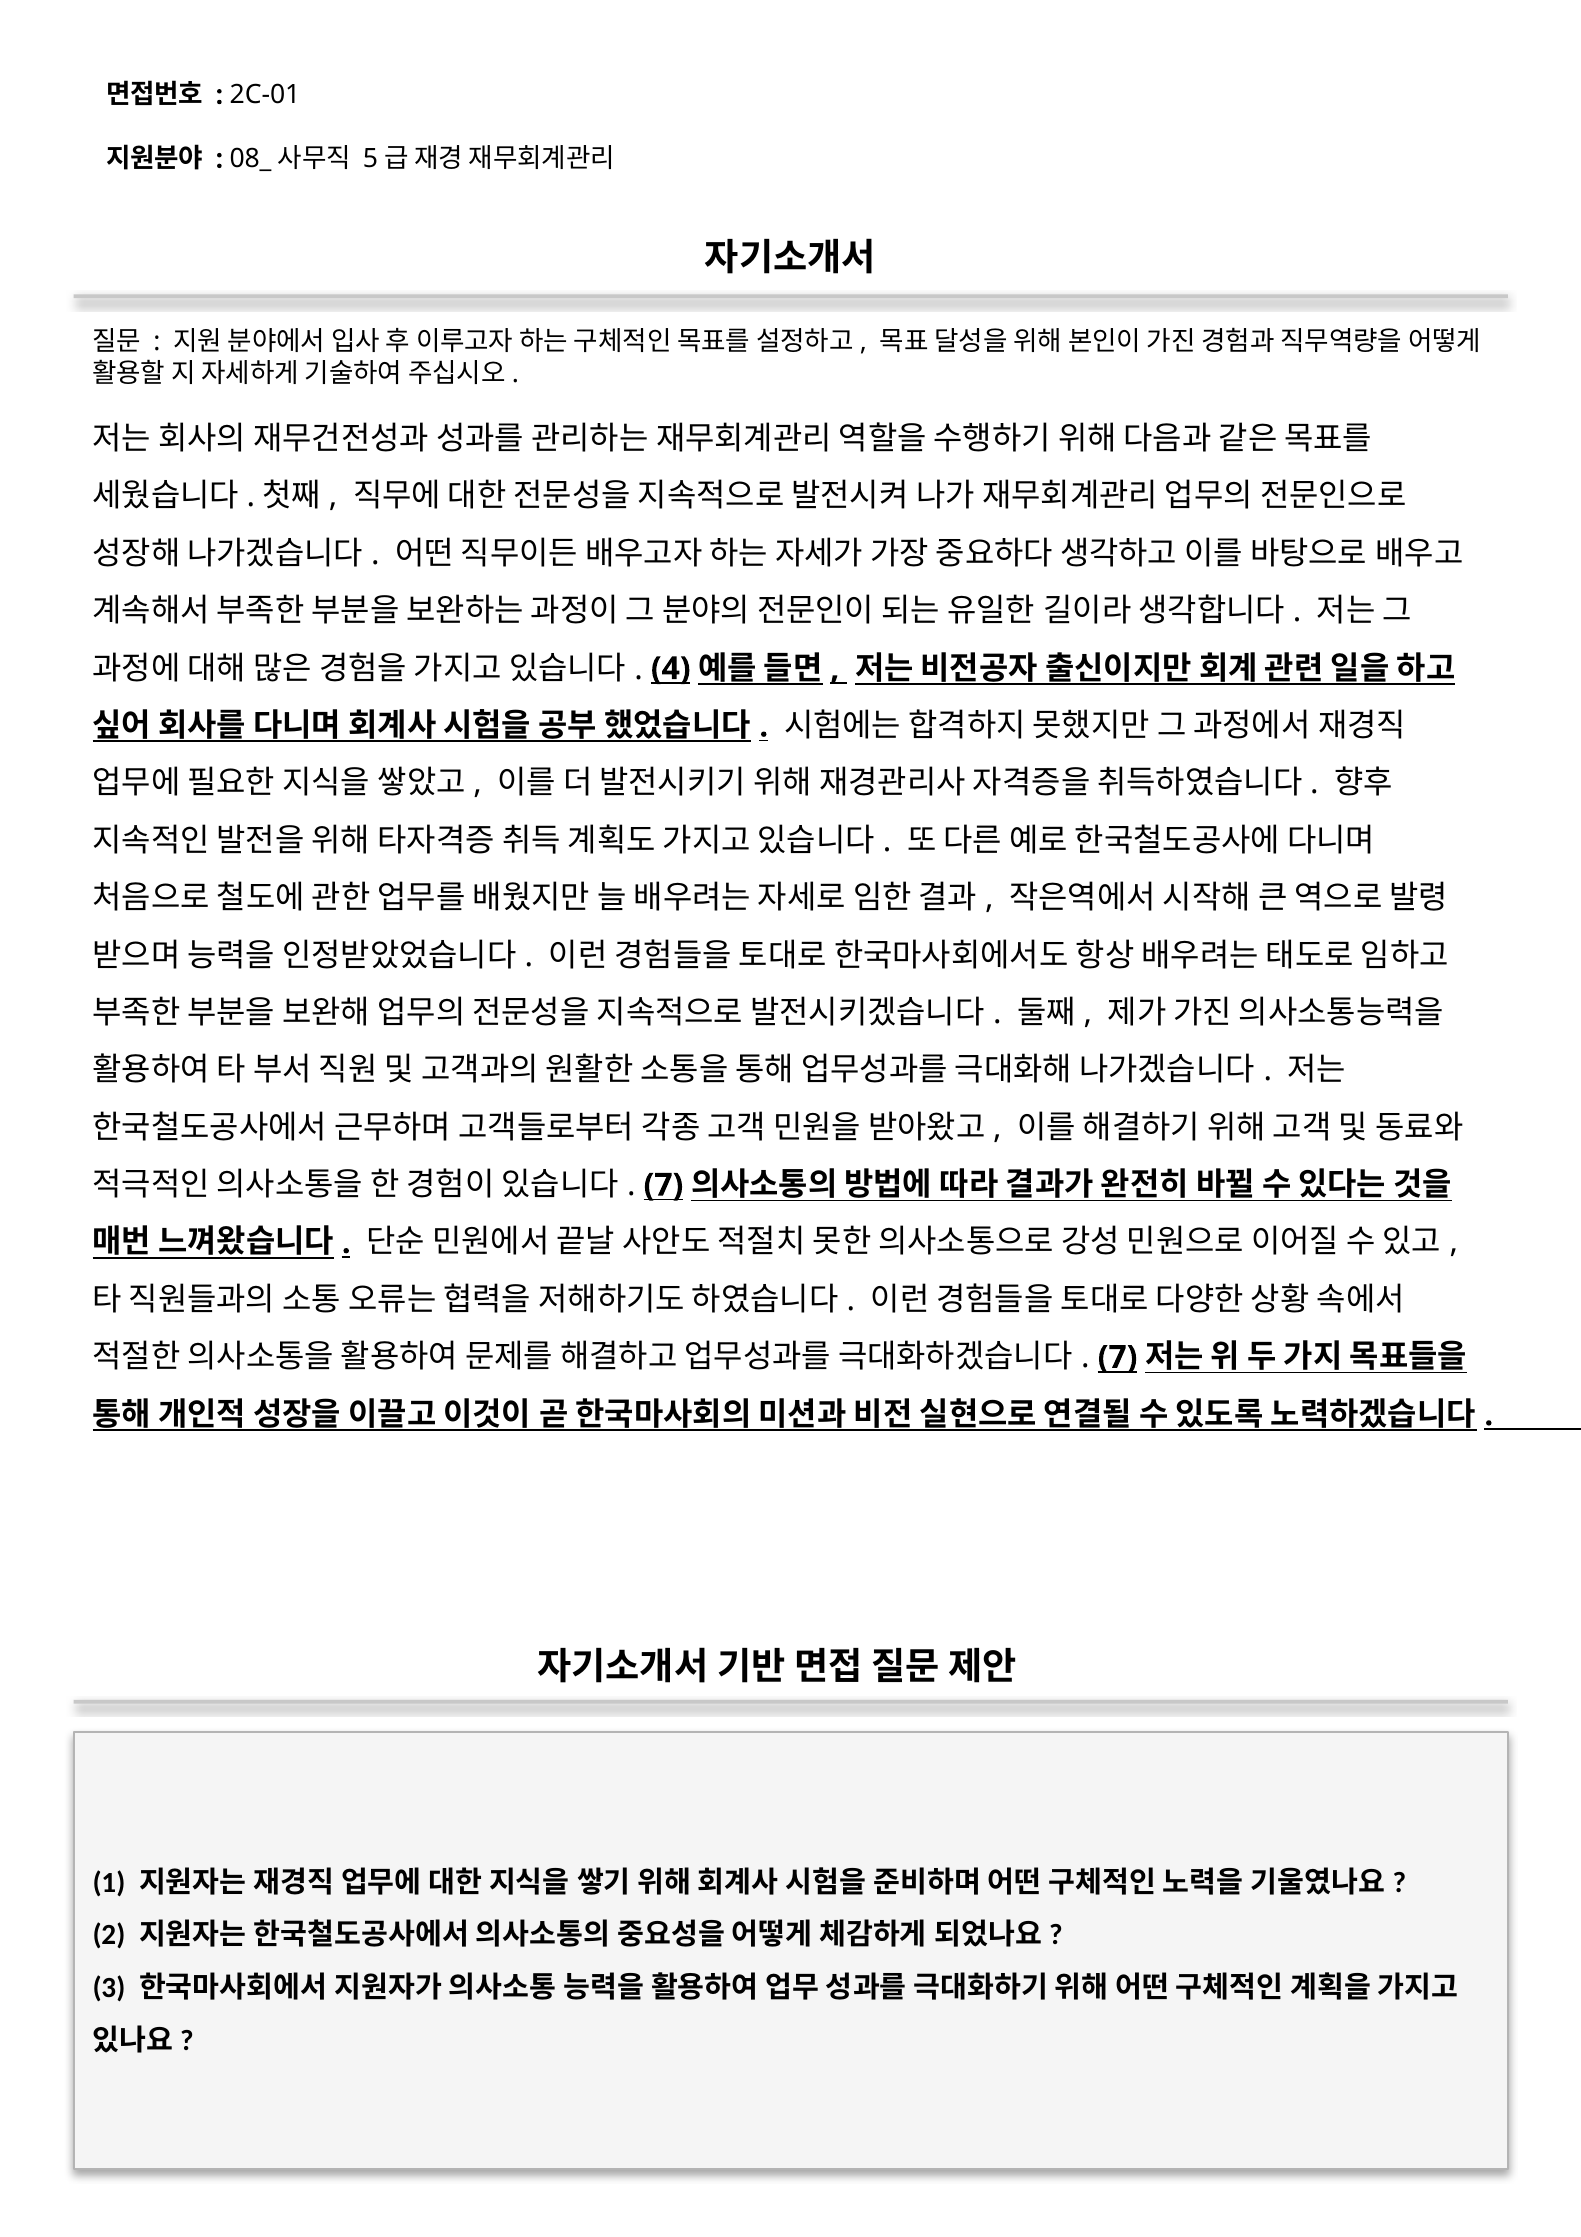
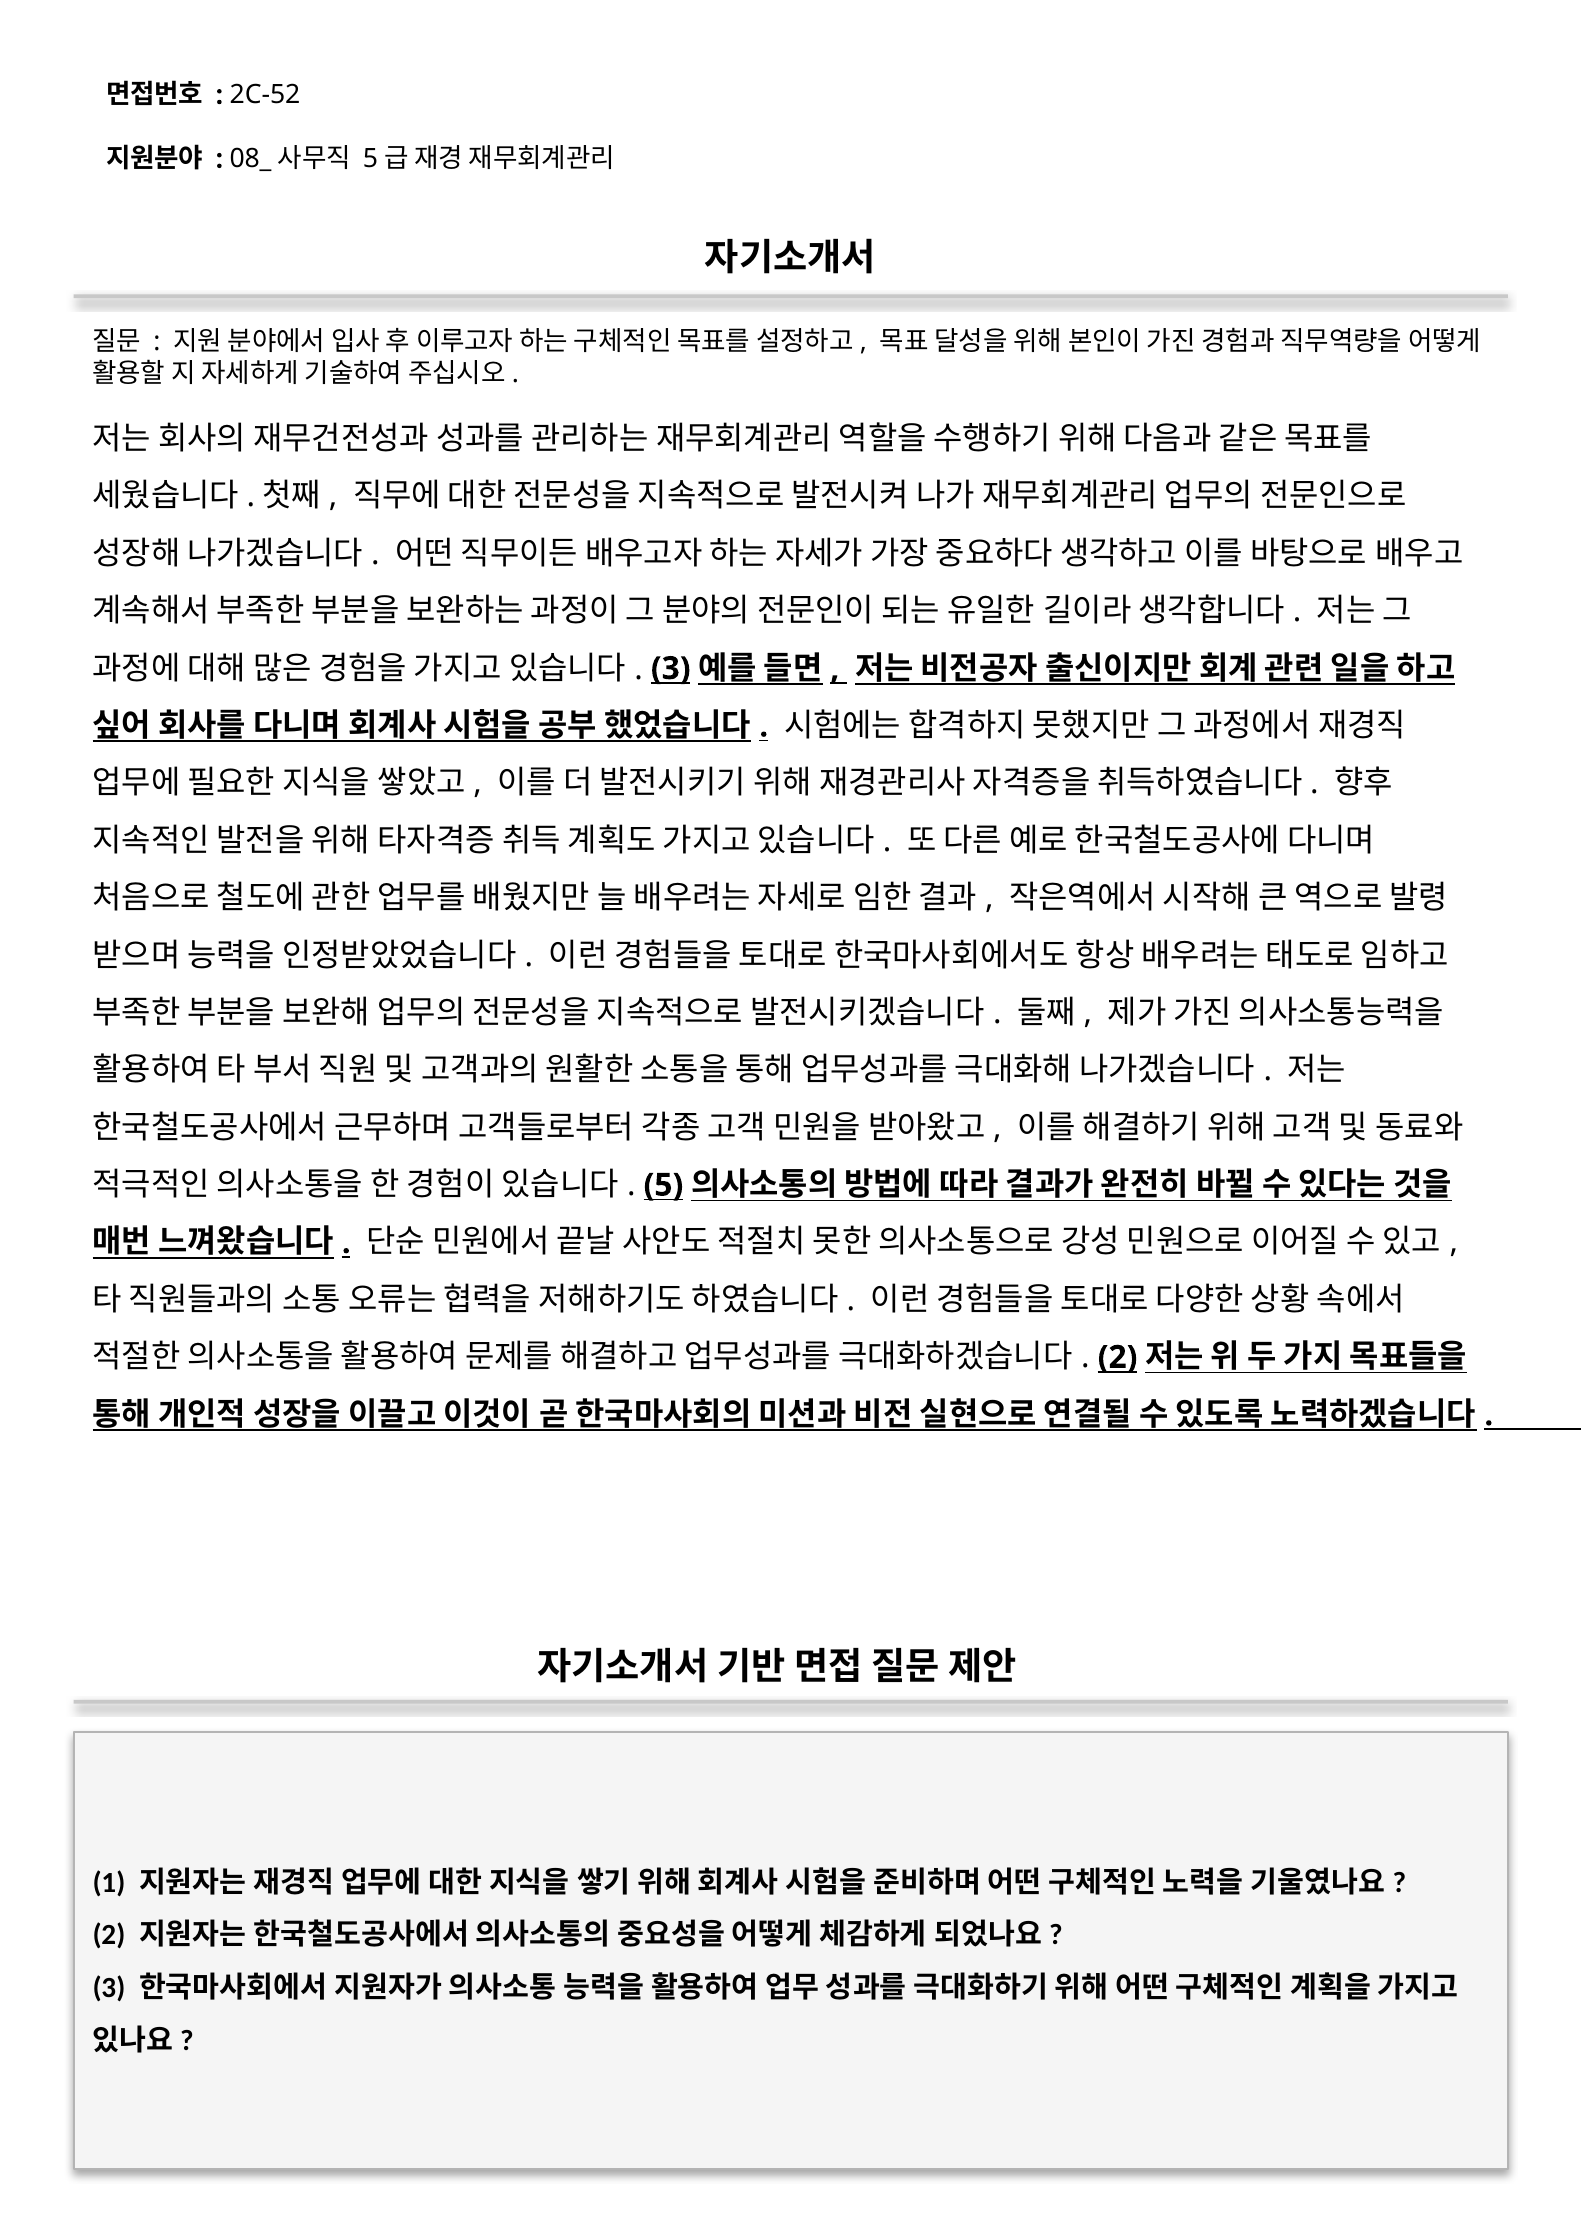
2C-01: 2C-01 -> 2C-52 (265, 95)
4: 4 -> 3 (671, 668)
7: 7 -> 5 (663, 1185)
7: 7 -> 2 (1118, 1357)
